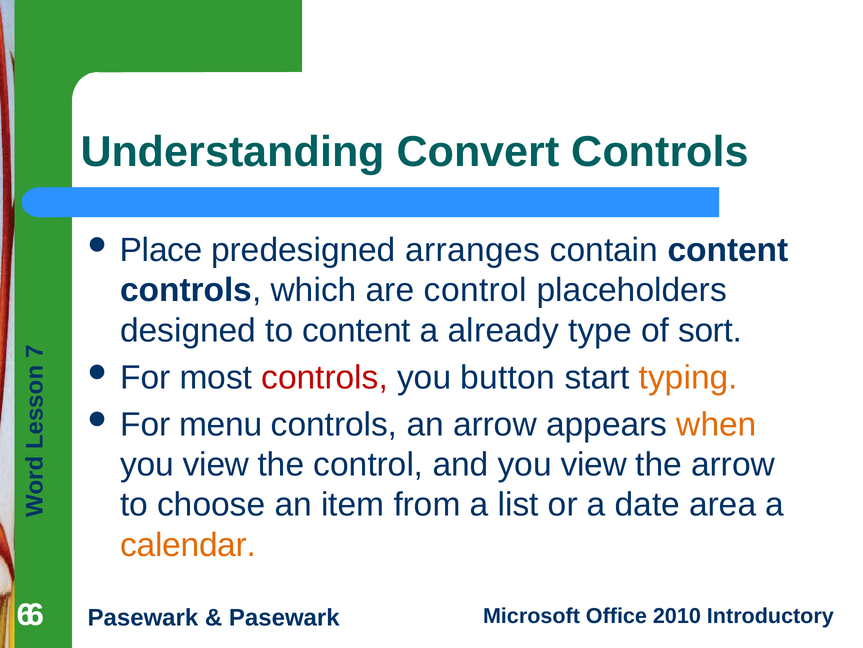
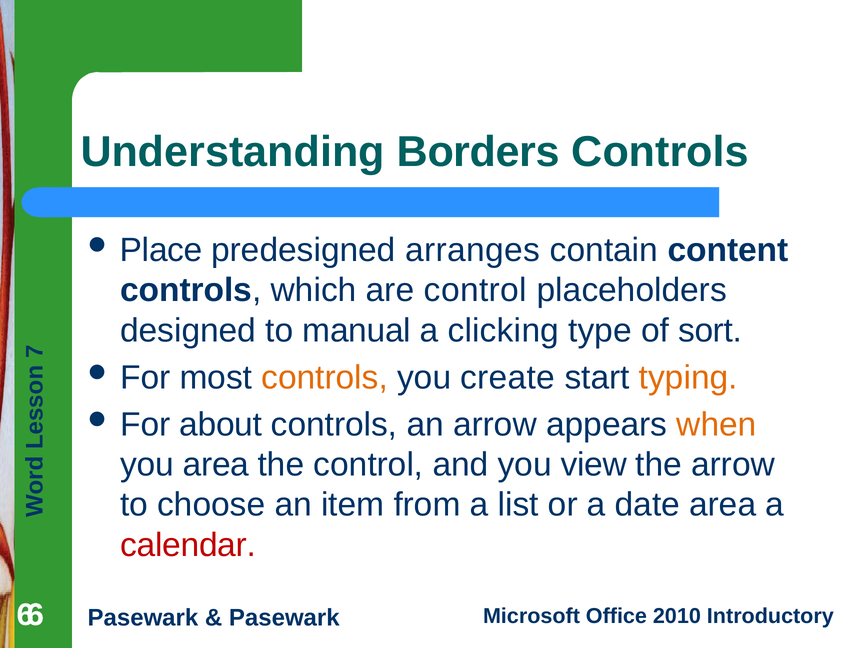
Convert: Convert -> Borders (478, 152)
to content: content -> manual (357, 330)
already: already -> clicking (503, 330)
controls colour: red -> orange (325, 377)
button: button -> create (508, 377)
menu: menu -> about (221, 424)
view: view -> area (216, 464)
calendar colour: orange -> red (188, 545)
